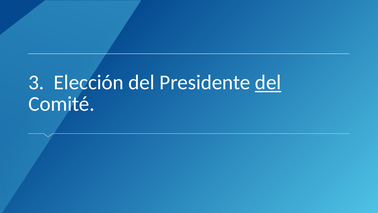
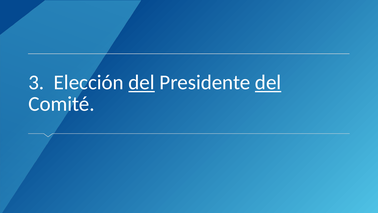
del underline: none -> present (142, 82)
